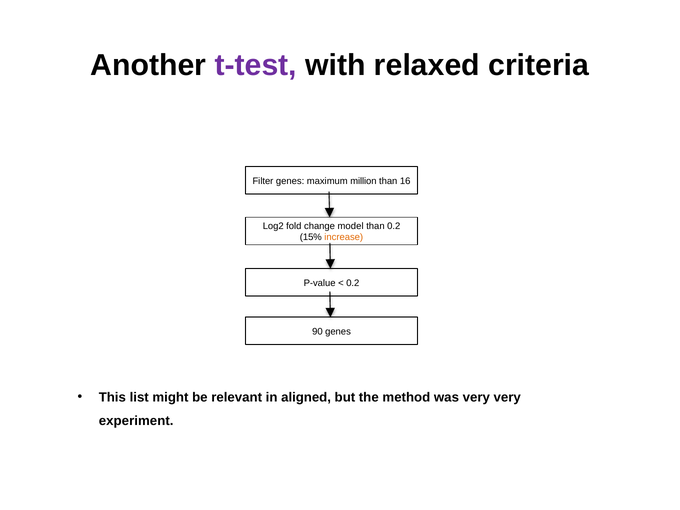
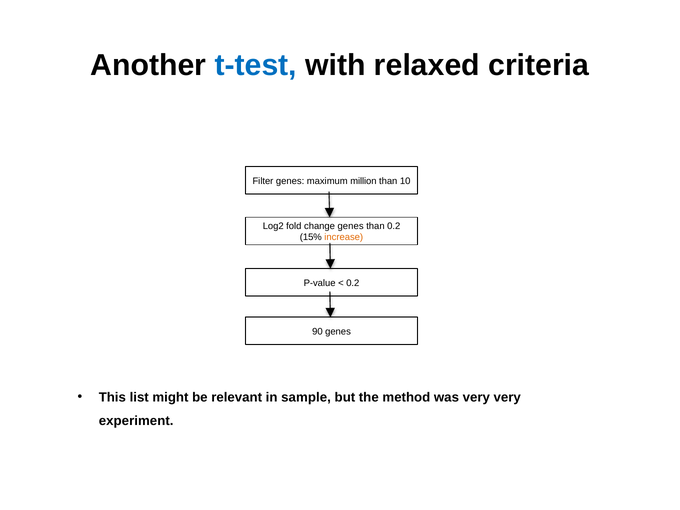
t-test colour: purple -> blue (256, 65)
16: 16 -> 10 (405, 181)
change model: model -> genes (351, 226)
aligned: aligned -> sample (306, 397)
